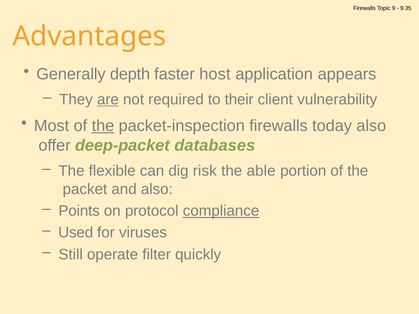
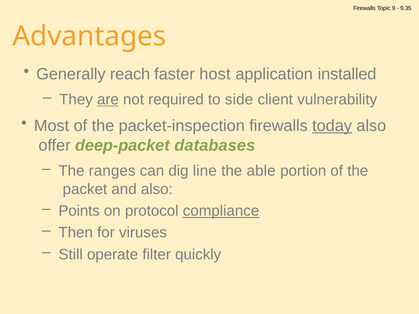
depth: depth -> reach (130, 74)
appears: appears -> installed (347, 74)
their: their -> side (239, 100)
the underline: present -> none (103, 126)
today underline: none -> present (332, 126)
flexible: flexible -> ranges (112, 171)
risk: risk -> line (205, 171)
Used: Used -> Then (76, 233)
